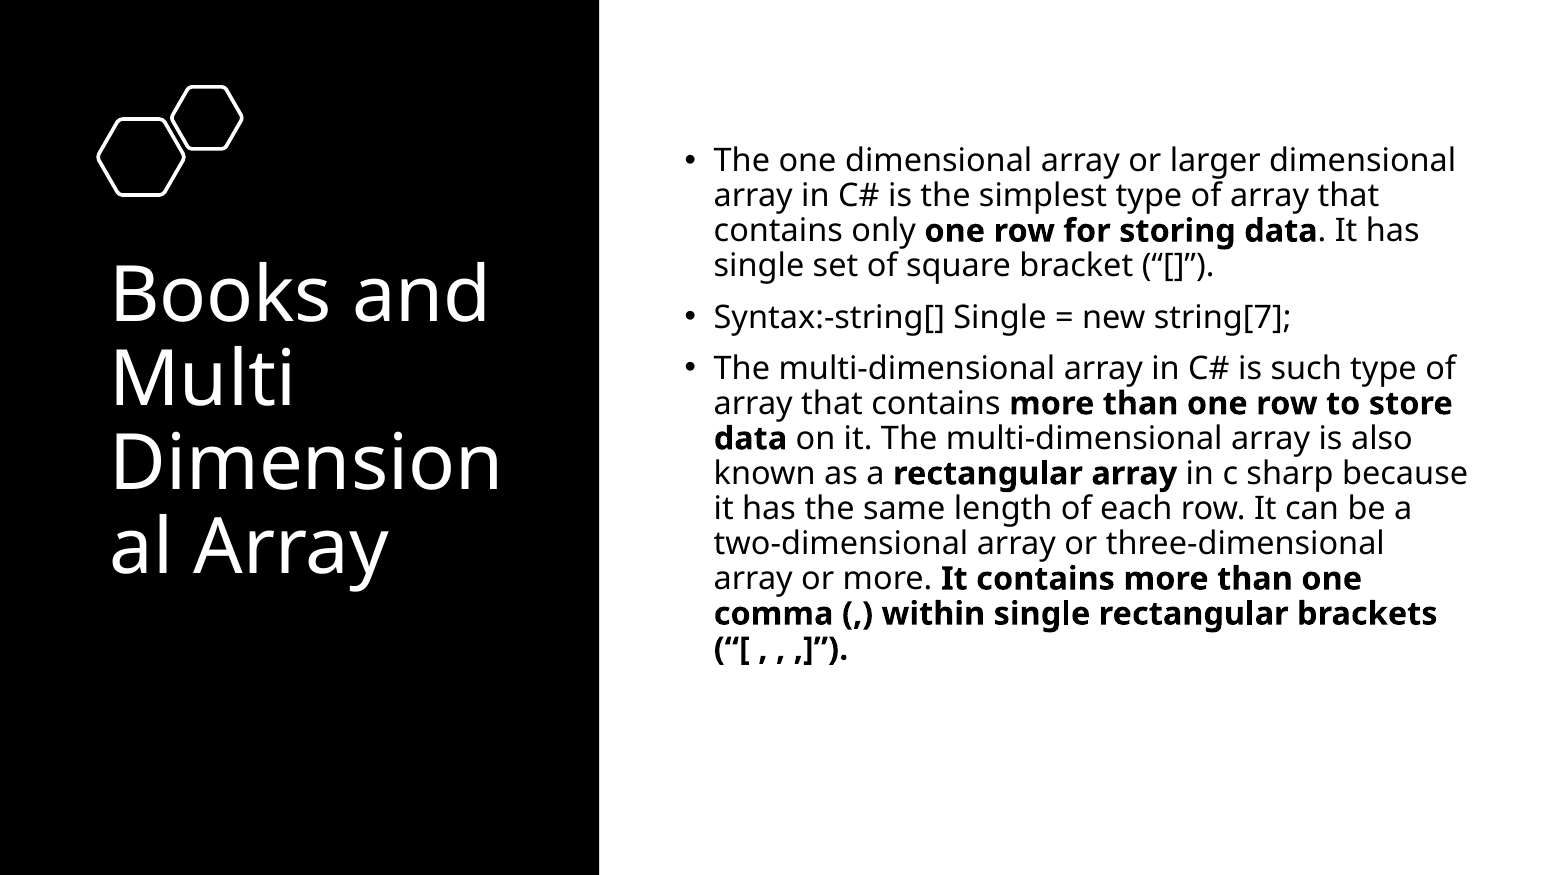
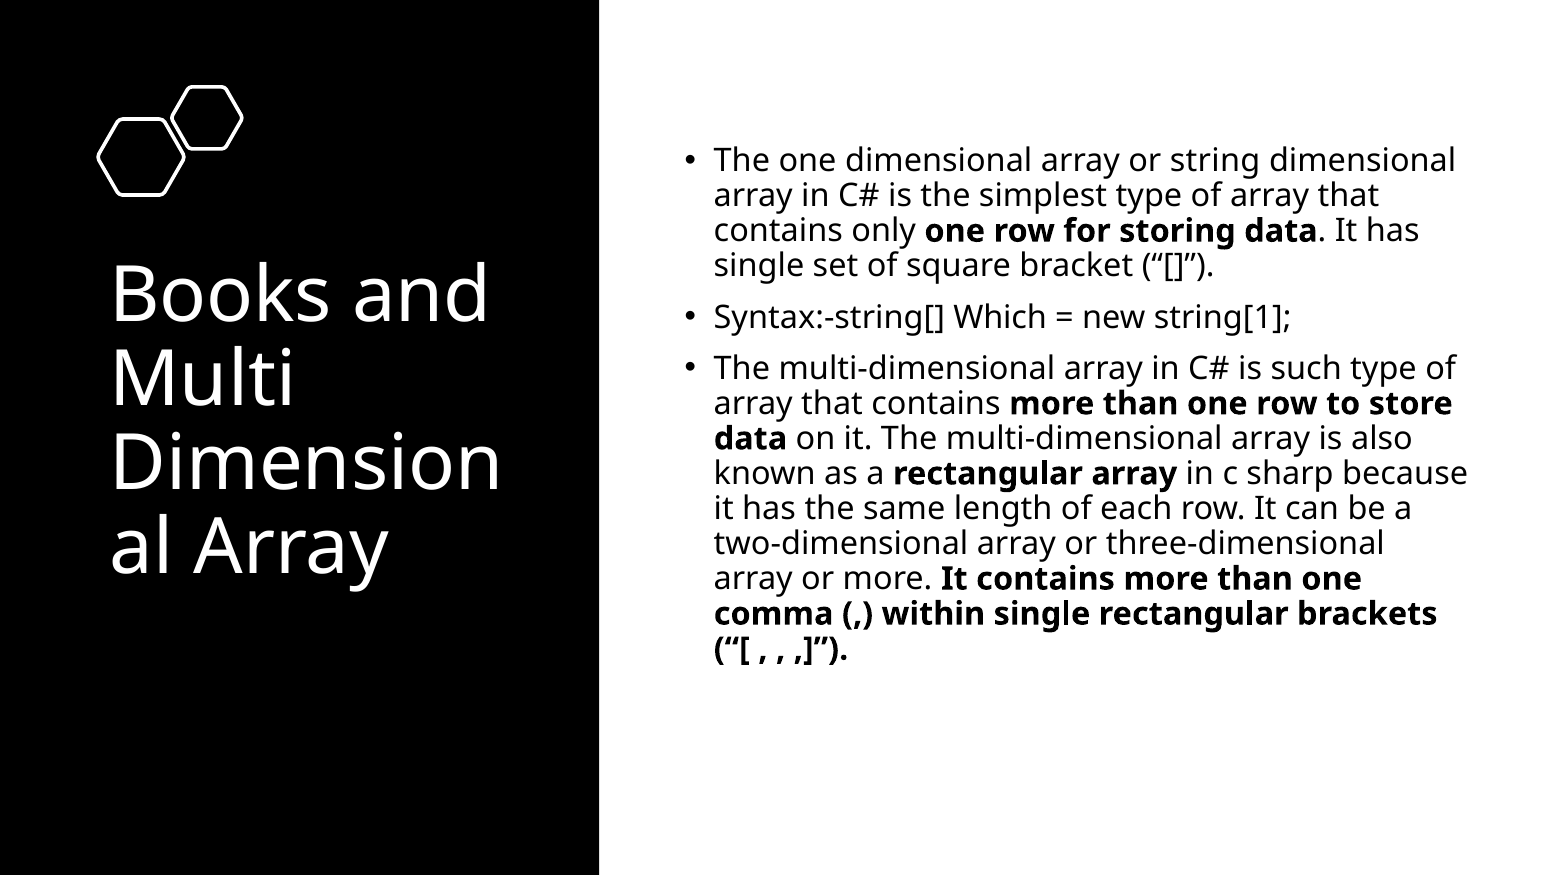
larger: larger -> string (1215, 161)
Syntax:-string[ Single: Single -> Which (1000, 317)
string[7: string[7 -> string[1 (1223, 317)
